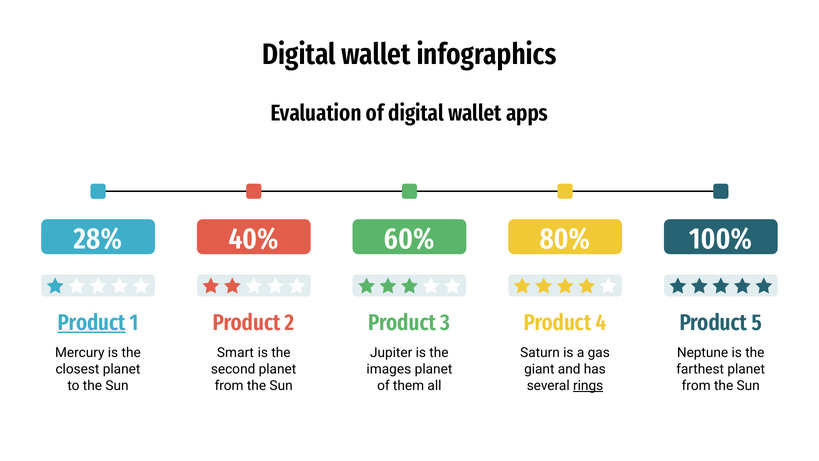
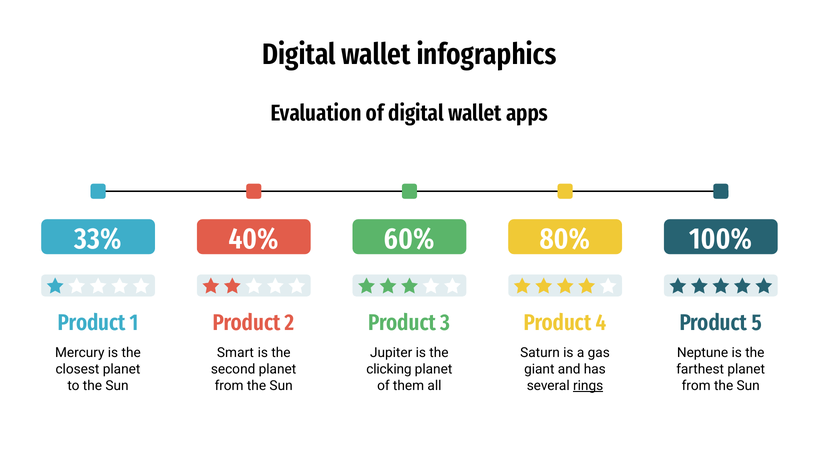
28%: 28% -> 33% (98, 239)
Product underline: present -> none (92, 322)
images: images -> clicking (389, 369)
